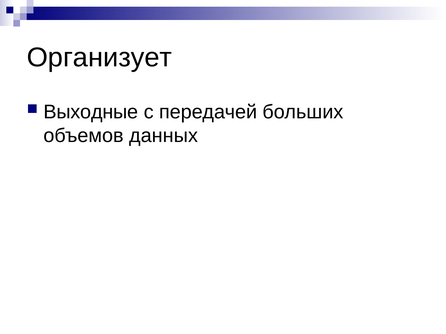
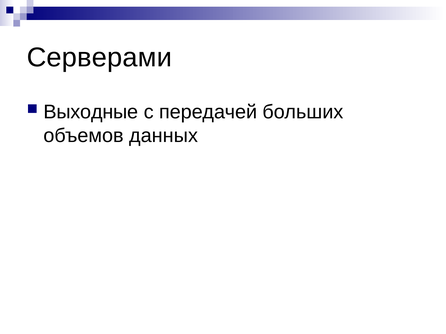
Организует: Организует -> Серверами (99, 58)
